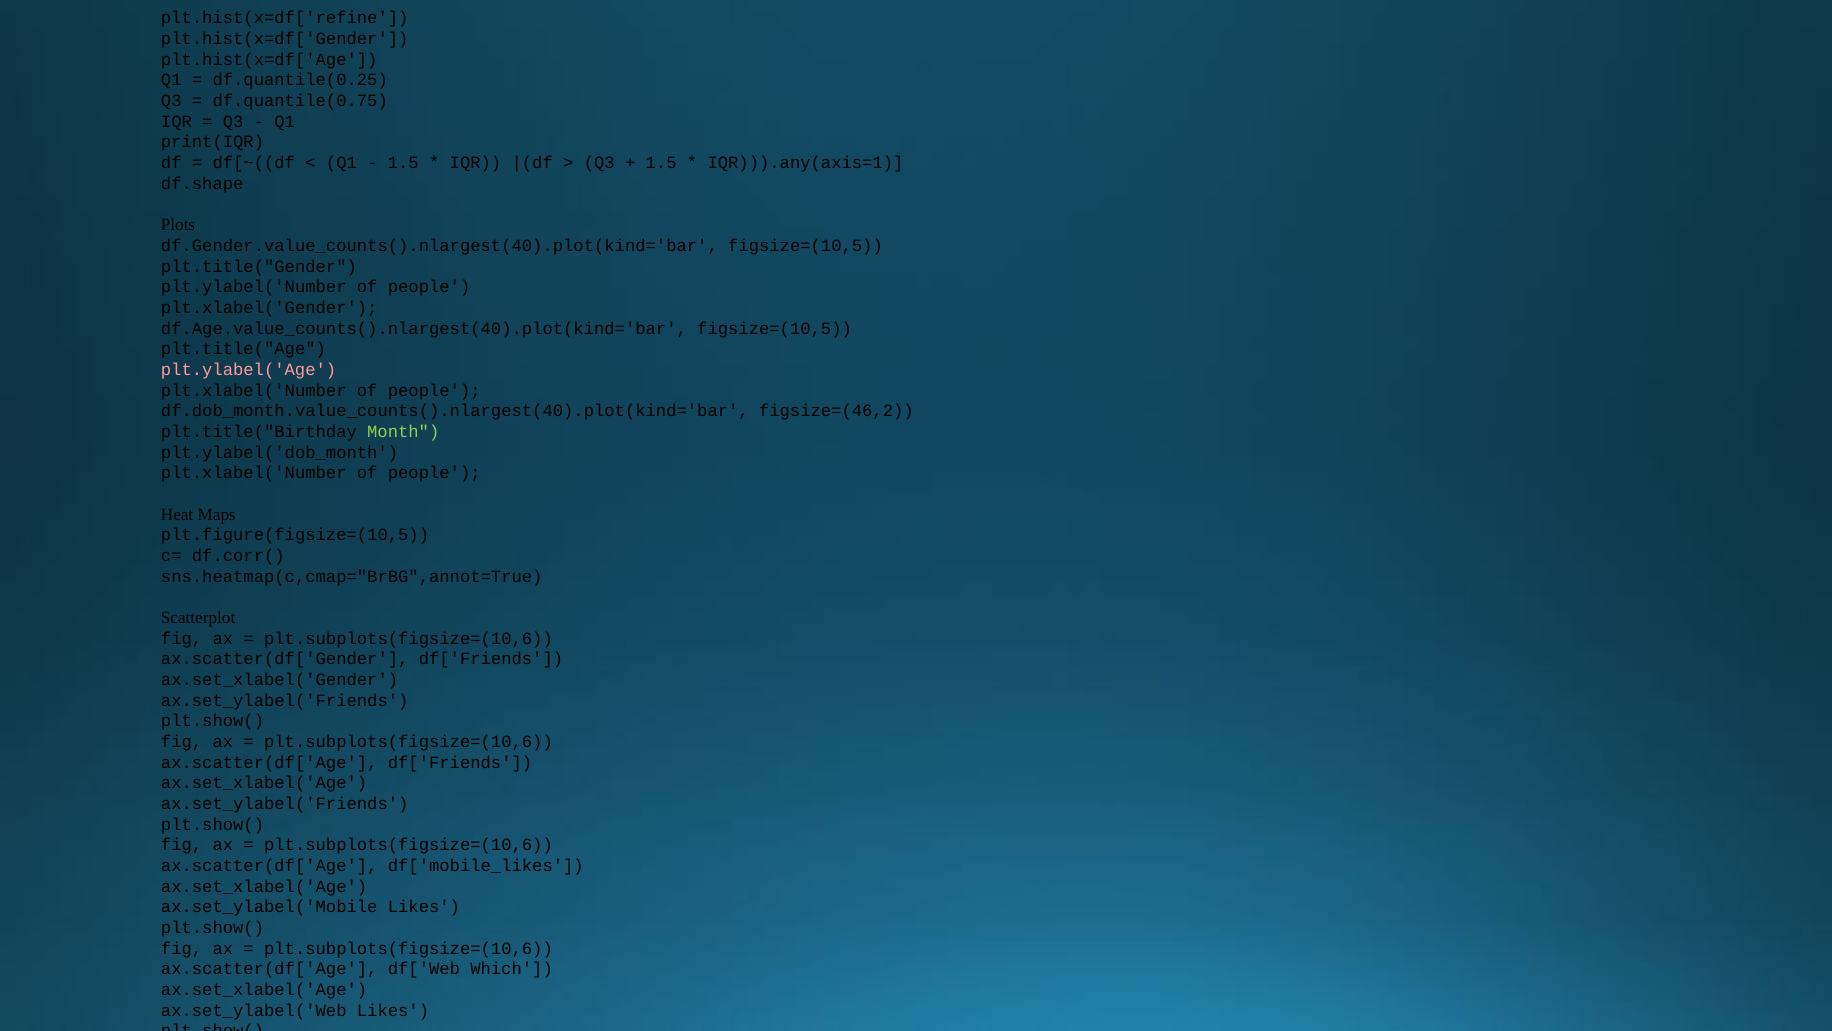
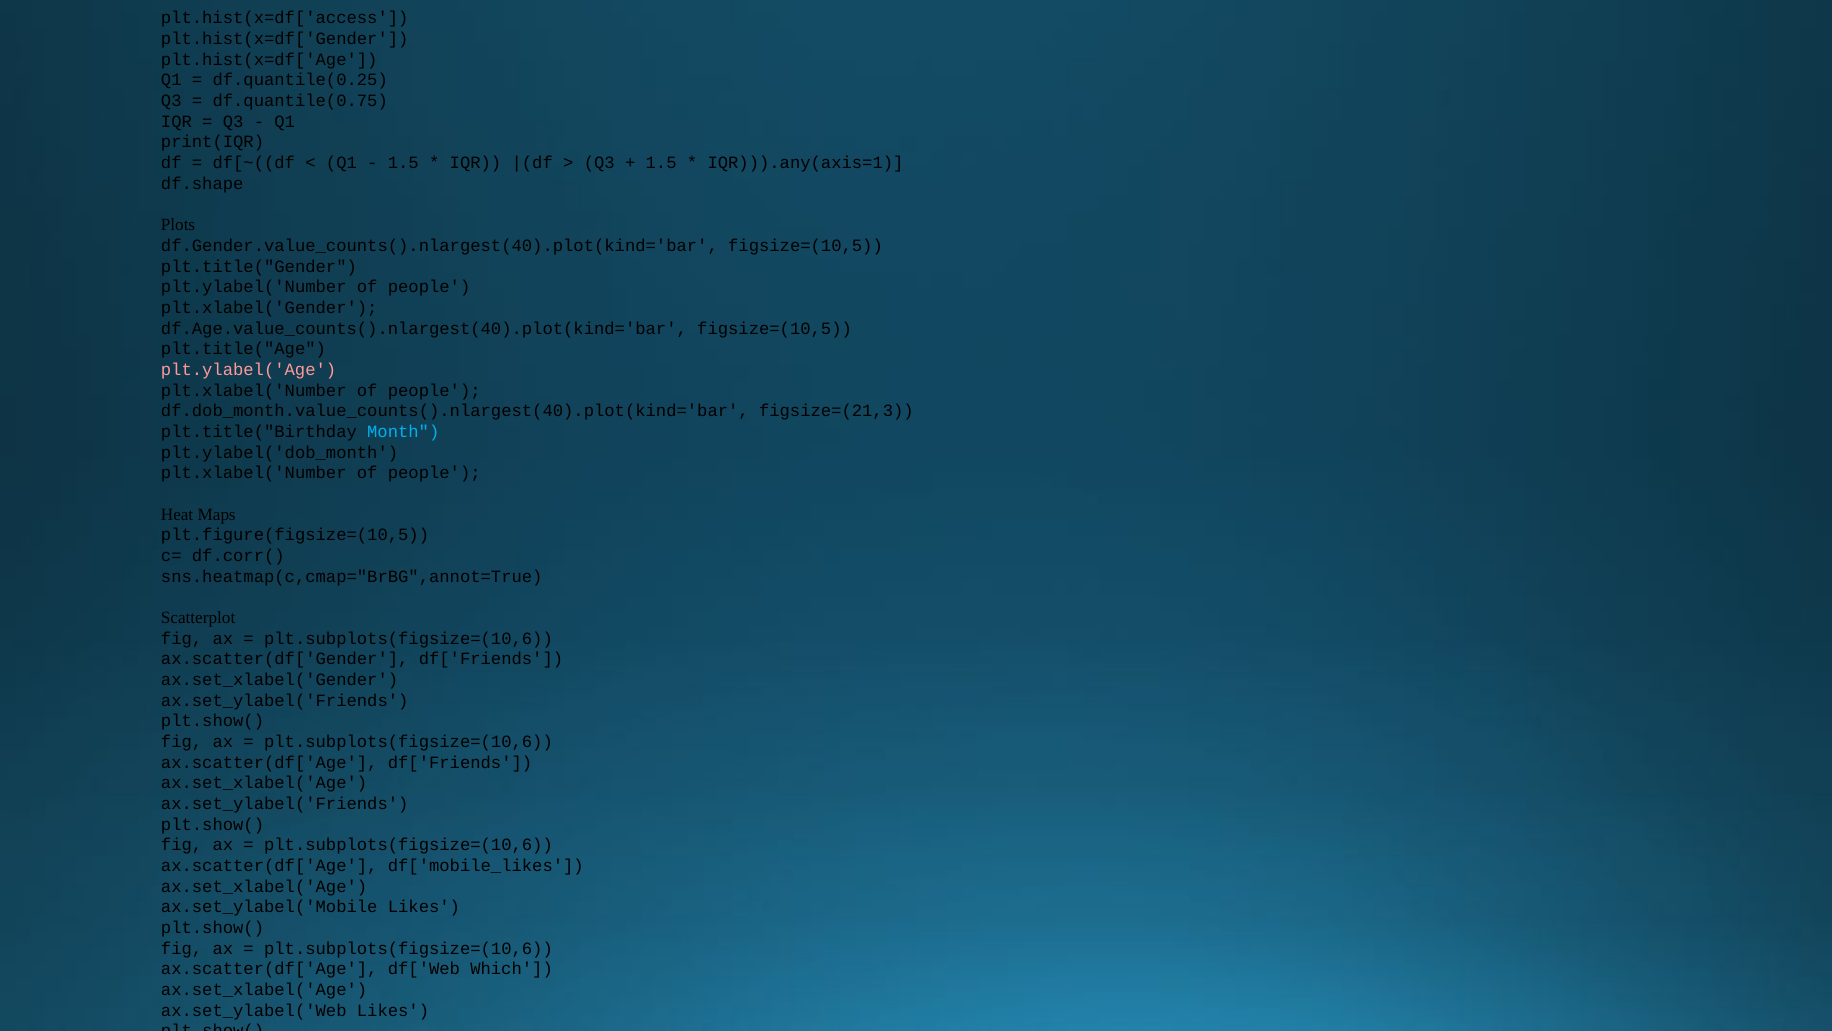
plt.hist(x=df['refine: plt.hist(x=df['refine -> plt.hist(x=df['access (285, 18)
figsize=(46,2: figsize=(46,2 -> figsize=(21,3 (836, 411)
Month colour: light green -> light blue (403, 432)
